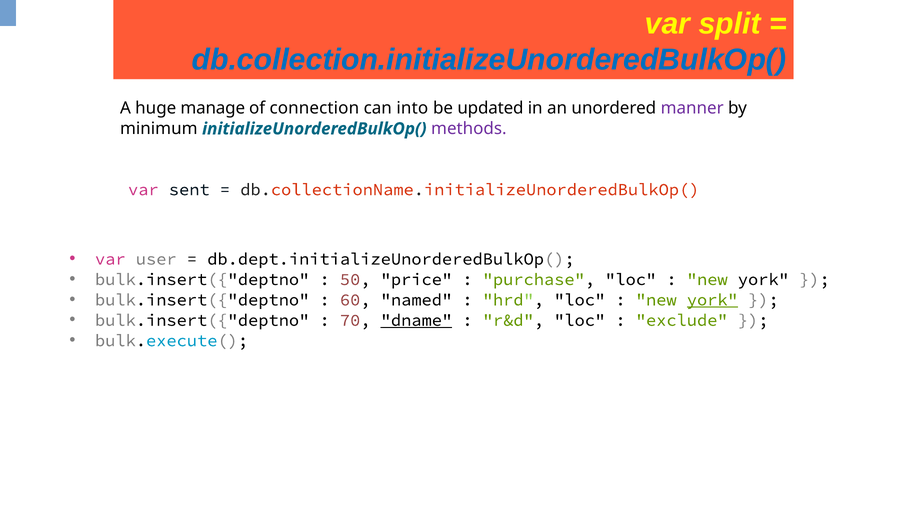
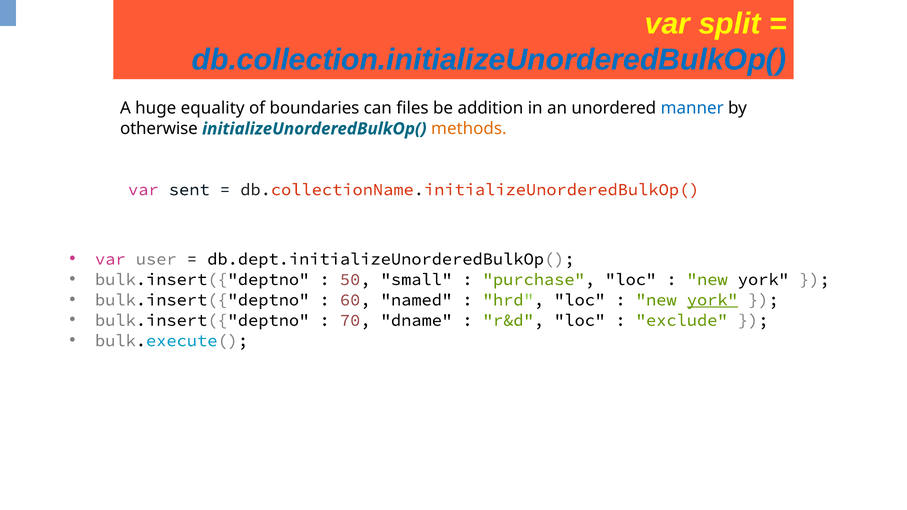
manage: manage -> equality (213, 108)
connection: connection -> boundaries (314, 108)
into: into -> files (412, 108)
updated: updated -> addition (490, 108)
manner colour: purple -> blue (692, 108)
minimum: minimum -> otherwise (159, 129)
methods colour: purple -> orange (469, 129)
price: price -> small (416, 280)
dname underline: present -> none (416, 320)
